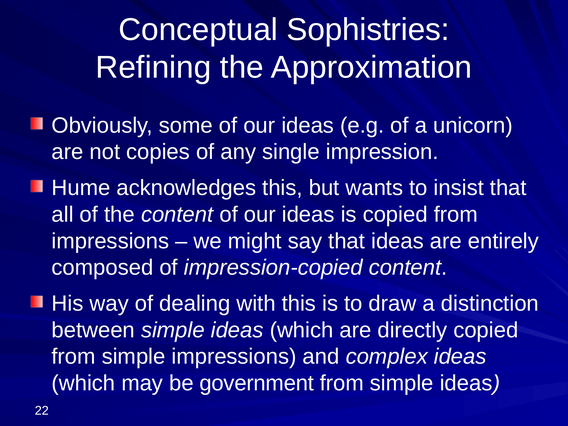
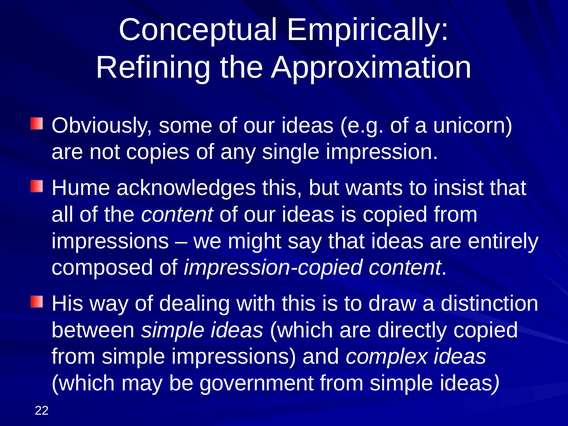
Sophistries: Sophistries -> Empirically (368, 30)
